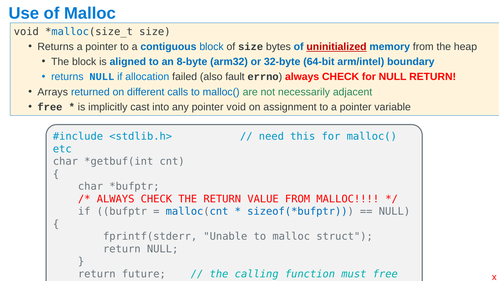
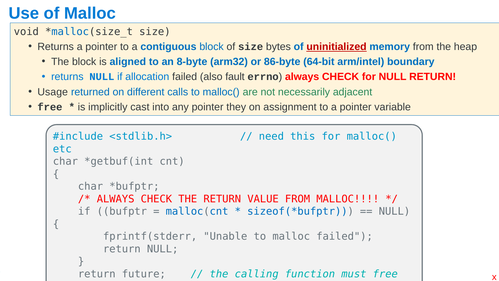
32-byte: 32-byte -> 86-byte (282, 62)
Arrays: Arrays -> Usage (53, 92)
pointer void: void -> they (236, 107)
malloc struct: struct -> failed (345, 236)
